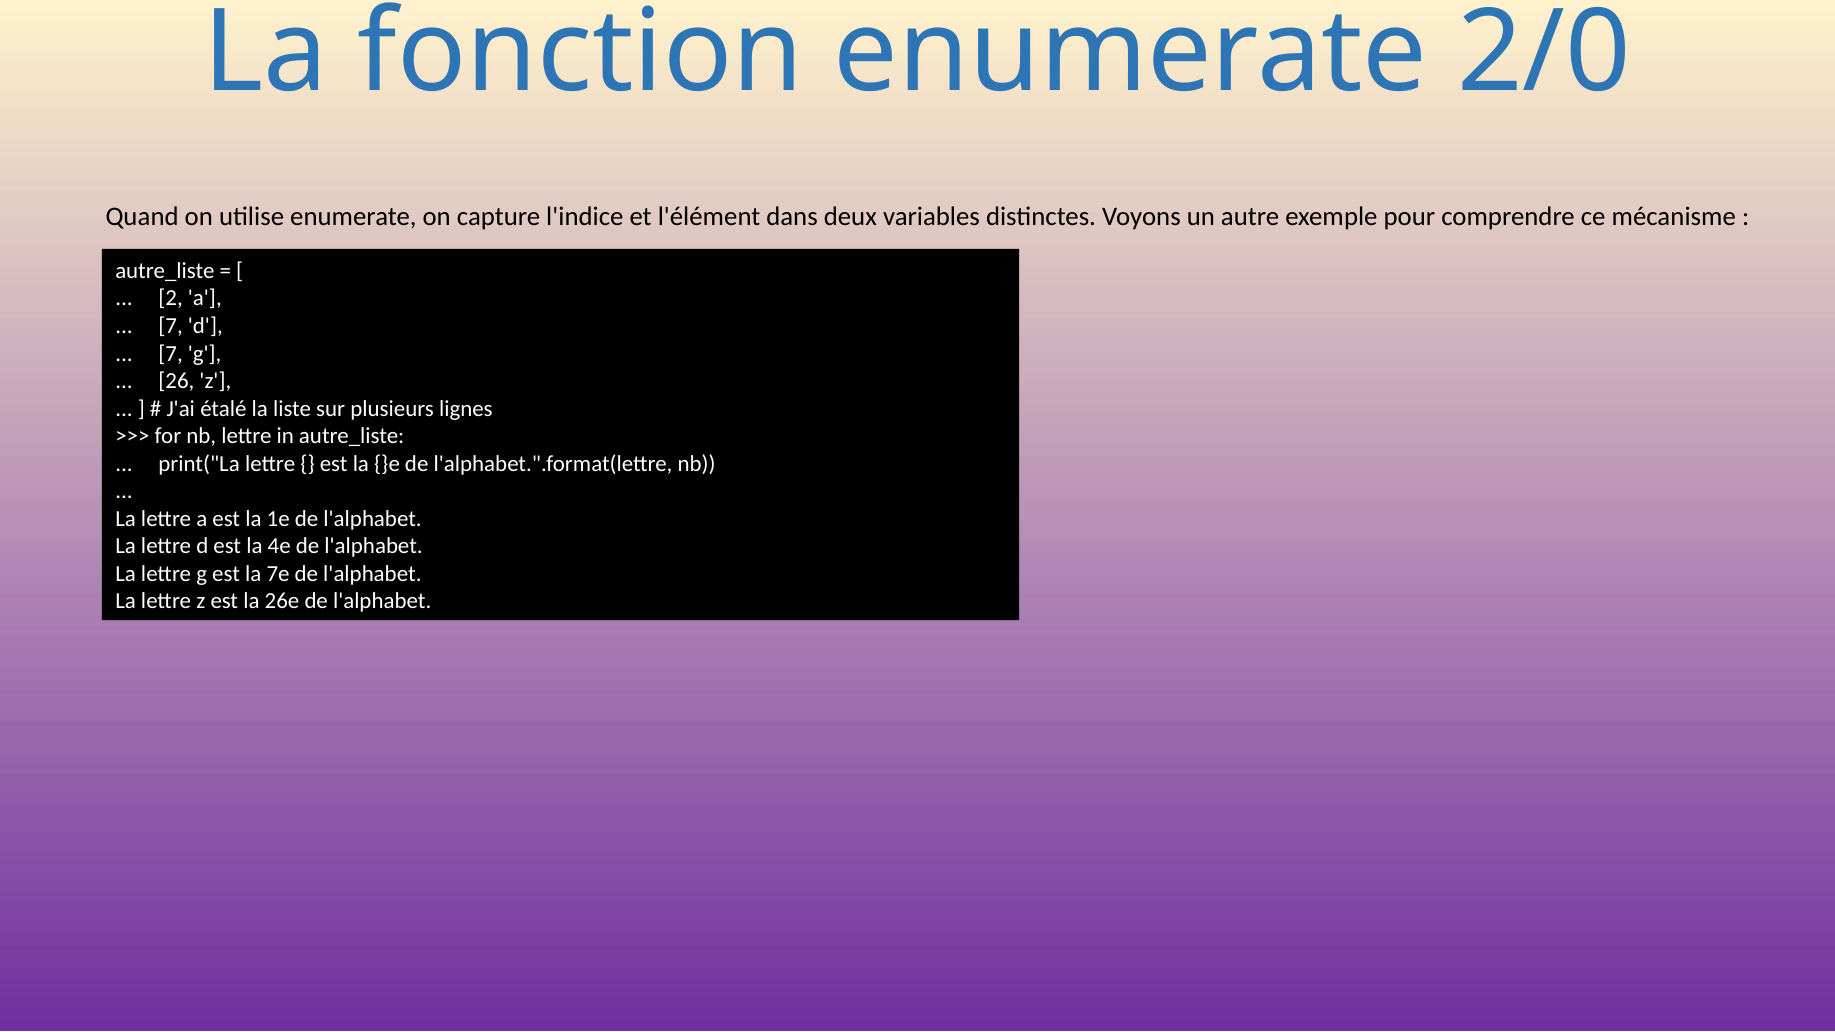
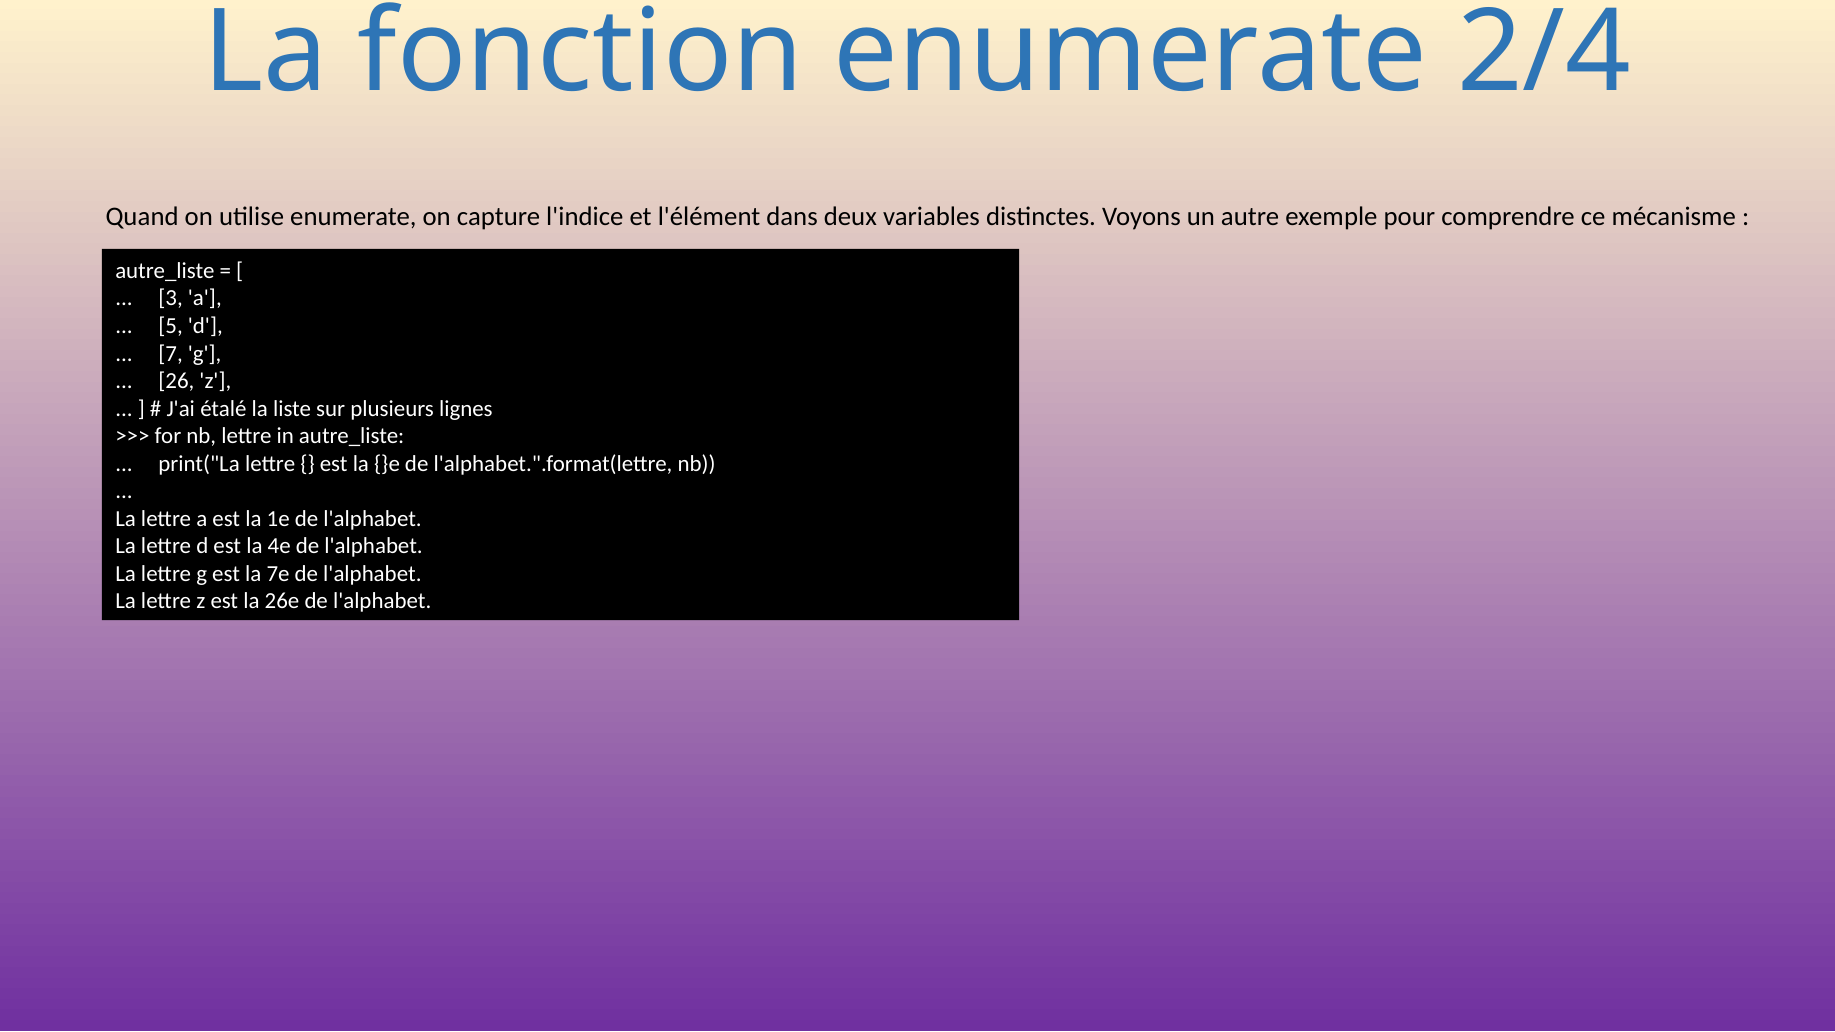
2/0: 2/0 -> 2/4 (1544, 53)
2: 2 -> 3 (171, 298)
7: 7 -> 5 (171, 326)
